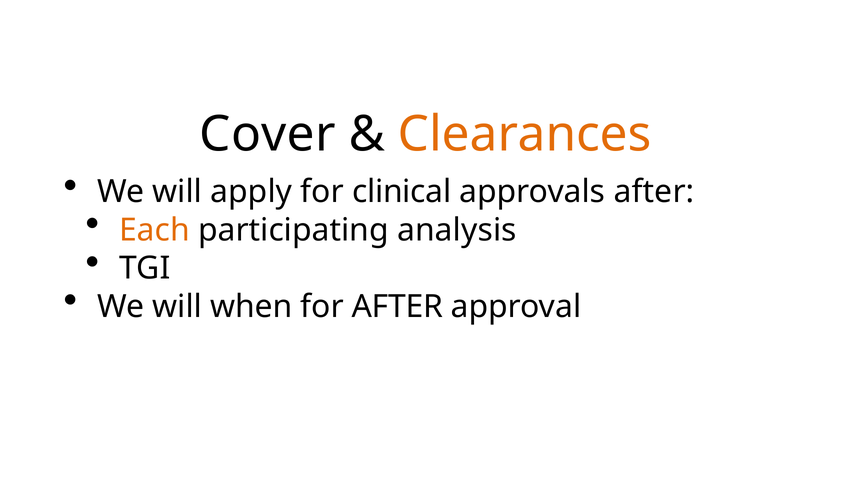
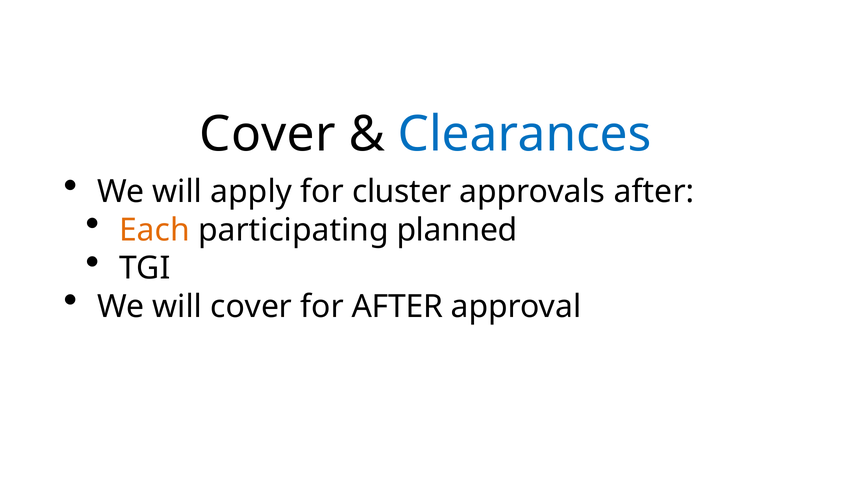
Clearances colour: orange -> blue (525, 134)
clinical: clinical -> cluster (402, 192)
analysis: analysis -> planned (457, 230)
will when: when -> cover (251, 306)
